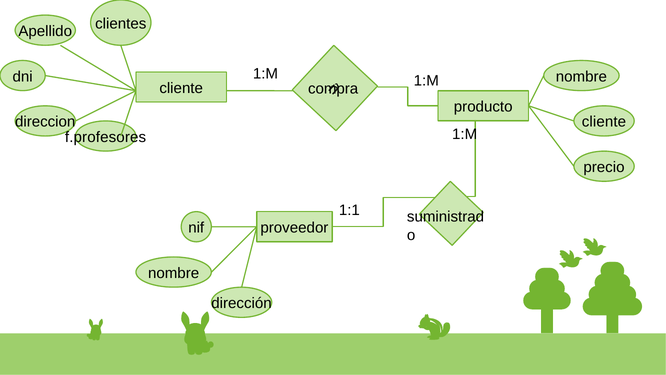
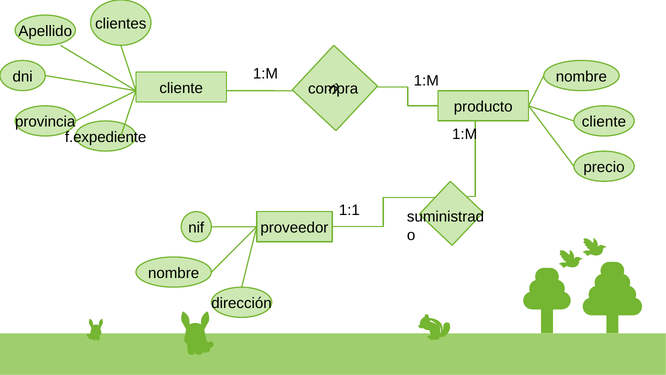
direccion: direccion -> provincia (45, 122)
f.profesores: f.profesores -> f.expediente (106, 137)
